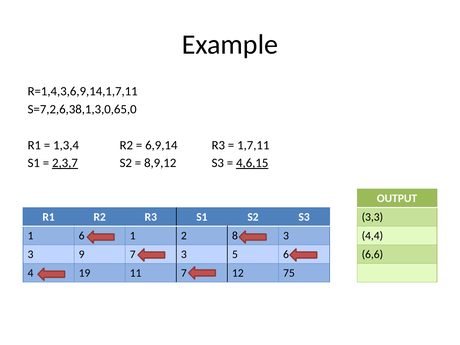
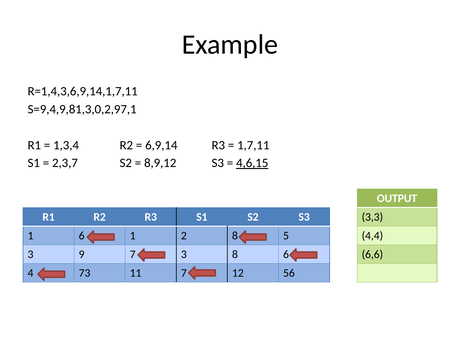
S=7,2,6,38,1,3,0,65,0: S=7,2,6,38,1,3,0,65,0 -> S=9,4,9,81,3,0,2,97,1 (82, 109)
2,3,7 underline: present -> none (65, 163)
8 3: 3 -> 5 (286, 236)
3 5: 5 -> 8 (235, 254)
19: 19 -> 73 (85, 273)
75: 75 -> 56 (289, 273)
